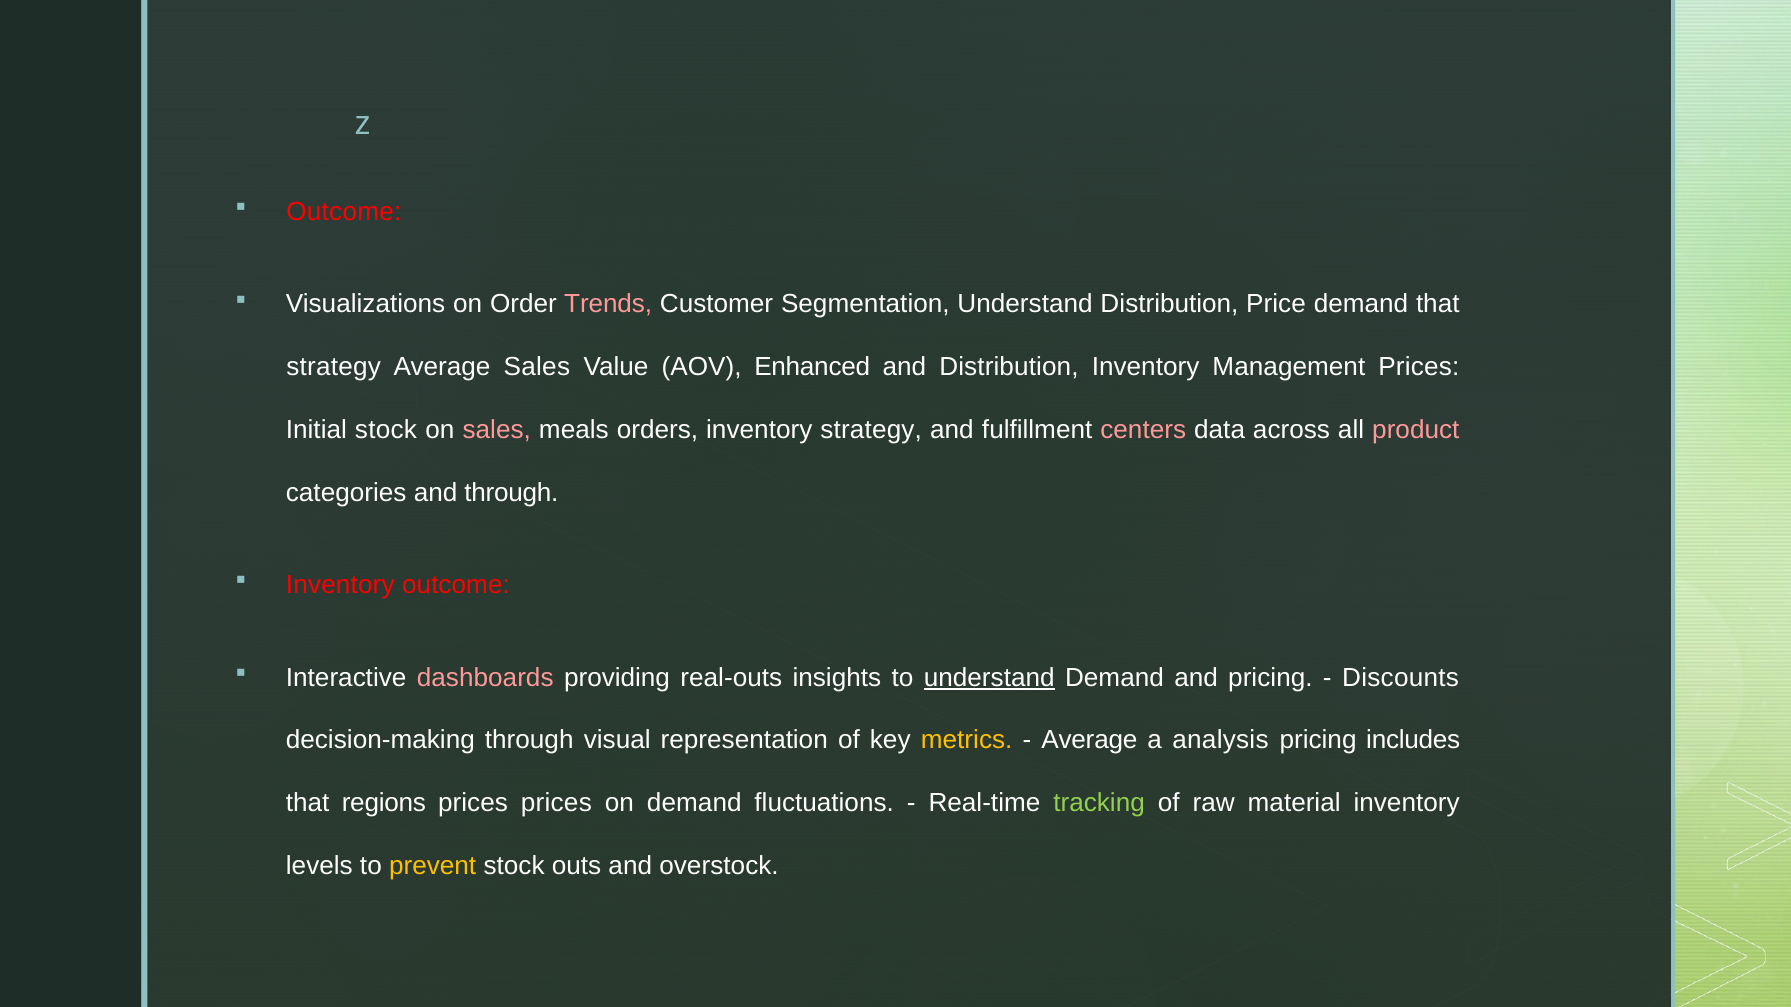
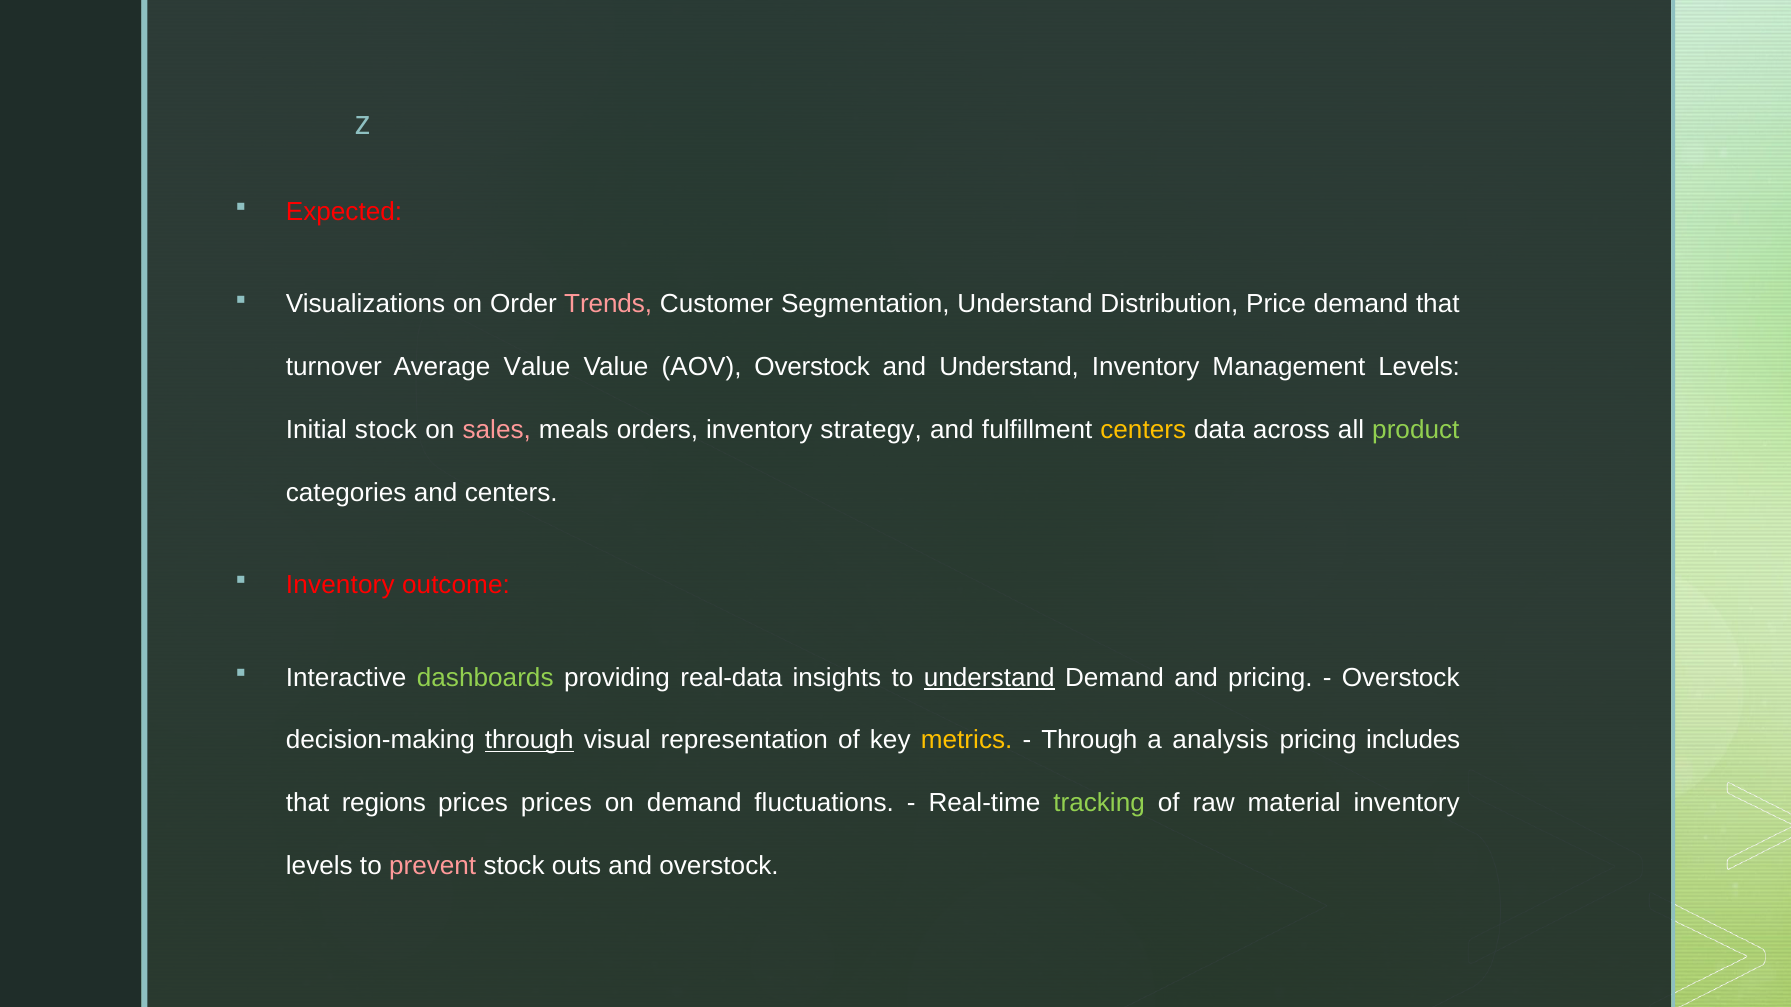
Outcome: Outcome -> Expected (344, 212)
strategy: strategy -> turnover (334, 367)
Average Sales: Sales -> Value (537, 367)
AOV Enhanced: Enhanced -> Overstock (812, 367)
and Distribution: Distribution -> Understand (1009, 367)
Management Prices: Prices -> Levels (1419, 367)
centers colour: pink -> yellow (1143, 430)
product colour: pink -> light green (1416, 430)
and through: through -> centers (511, 493)
dashboards colour: pink -> light green (485, 678)
real-outs: real-outs -> real-data (731, 678)
Discounts: Discounts -> Overstock (1401, 678)
through underline: none -> present (529, 741)
Average: Average -> Through (1089, 741)
prevent colour: yellow -> pink (433, 866)
